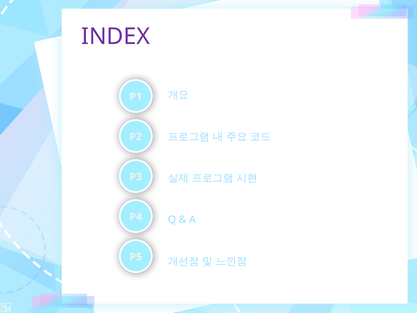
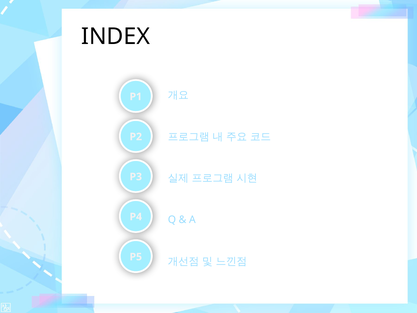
INDEX colour: purple -> black (116, 37)
